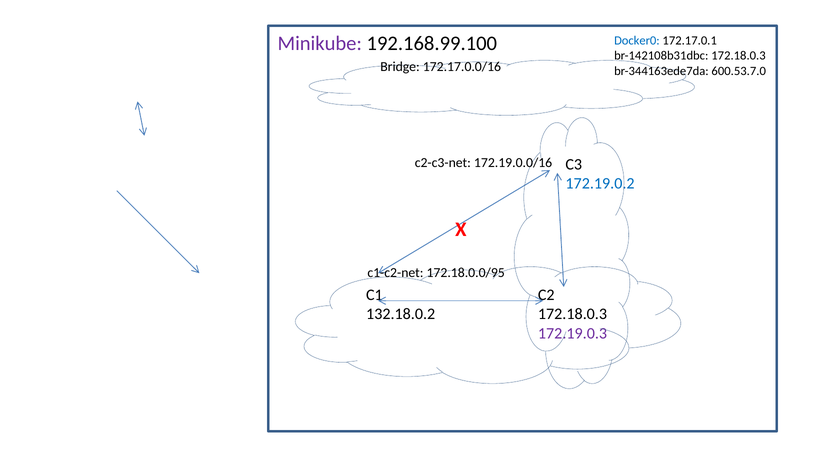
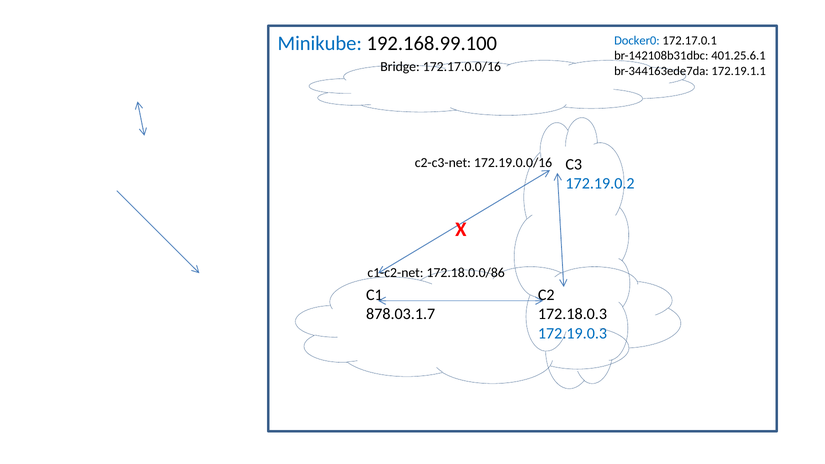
Minikube colour: purple -> blue (320, 44)
br-142108b31dbc 172.18.0.3: 172.18.0.3 -> 401.25.6.1 (739, 56)
600.53.7.0: 600.53.7.0 -> 172.19.1.1 (739, 71)
172.18.0.0/95: 172.18.0.0/95 -> 172.18.0.0/86 (466, 273)
132.18.0.2: 132.18.0.2 -> 878.03.1.7 (401, 314)
172.19.0.3 colour: purple -> blue (573, 333)
